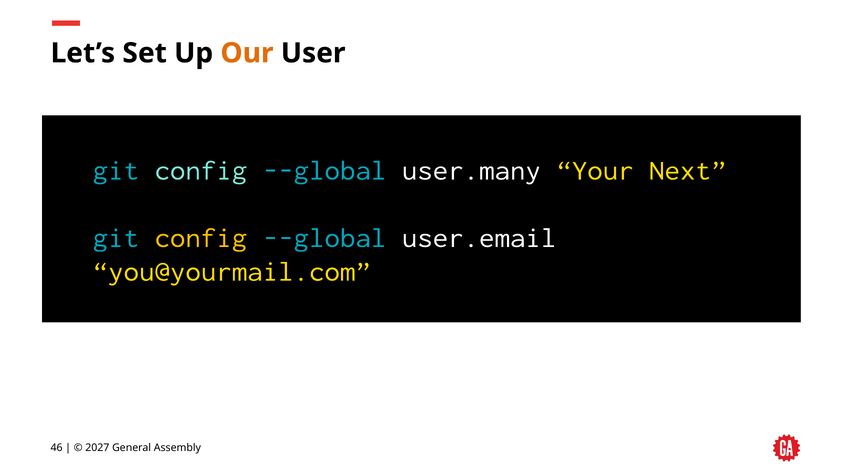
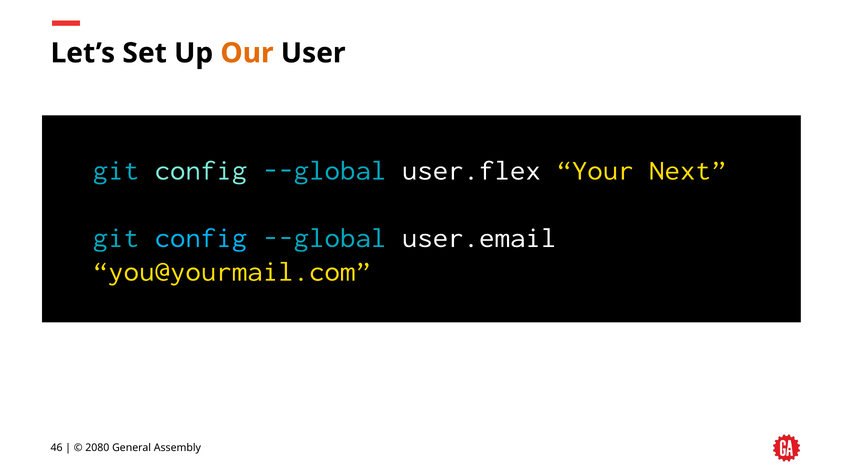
user.many: user.many -> user.flex (471, 170)
config colour: yellow -> light blue (201, 238)
2027: 2027 -> 2080 (97, 448)
